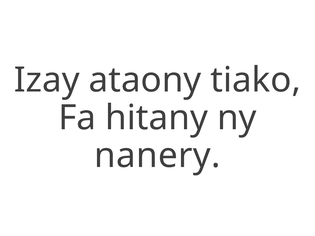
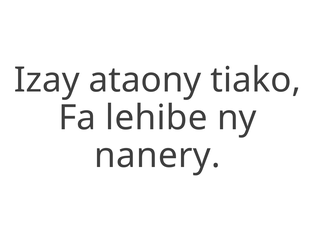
hitany: hitany -> lehibe (156, 118)
